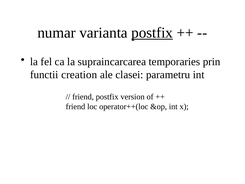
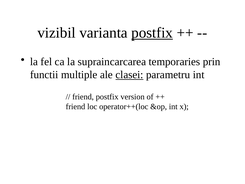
numar: numar -> vizibil (57, 33)
creation: creation -> multiple (79, 75)
clasei underline: none -> present (129, 75)
